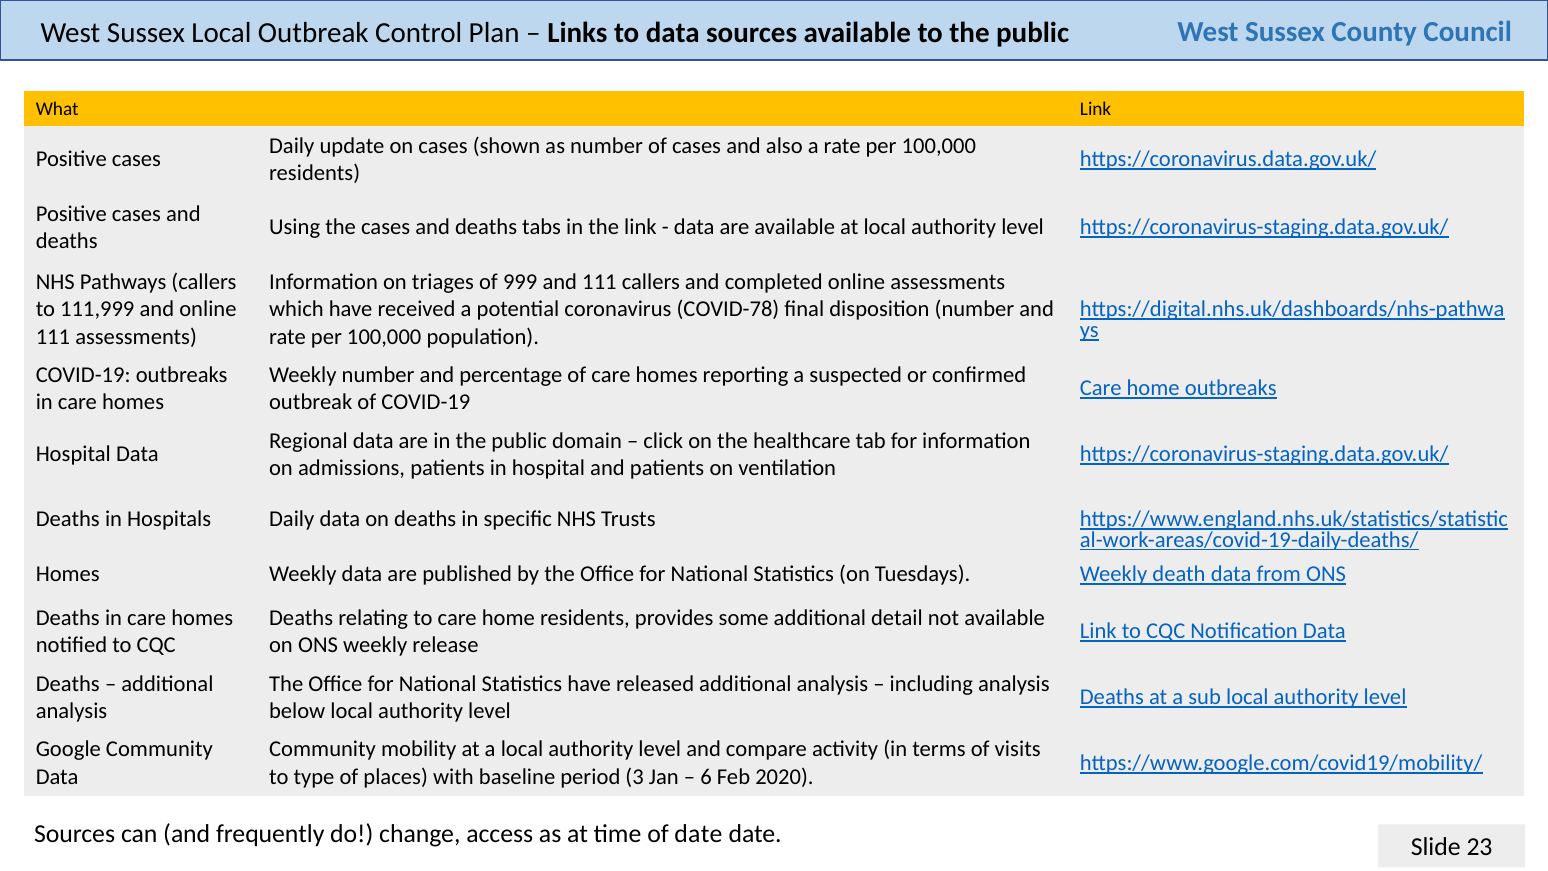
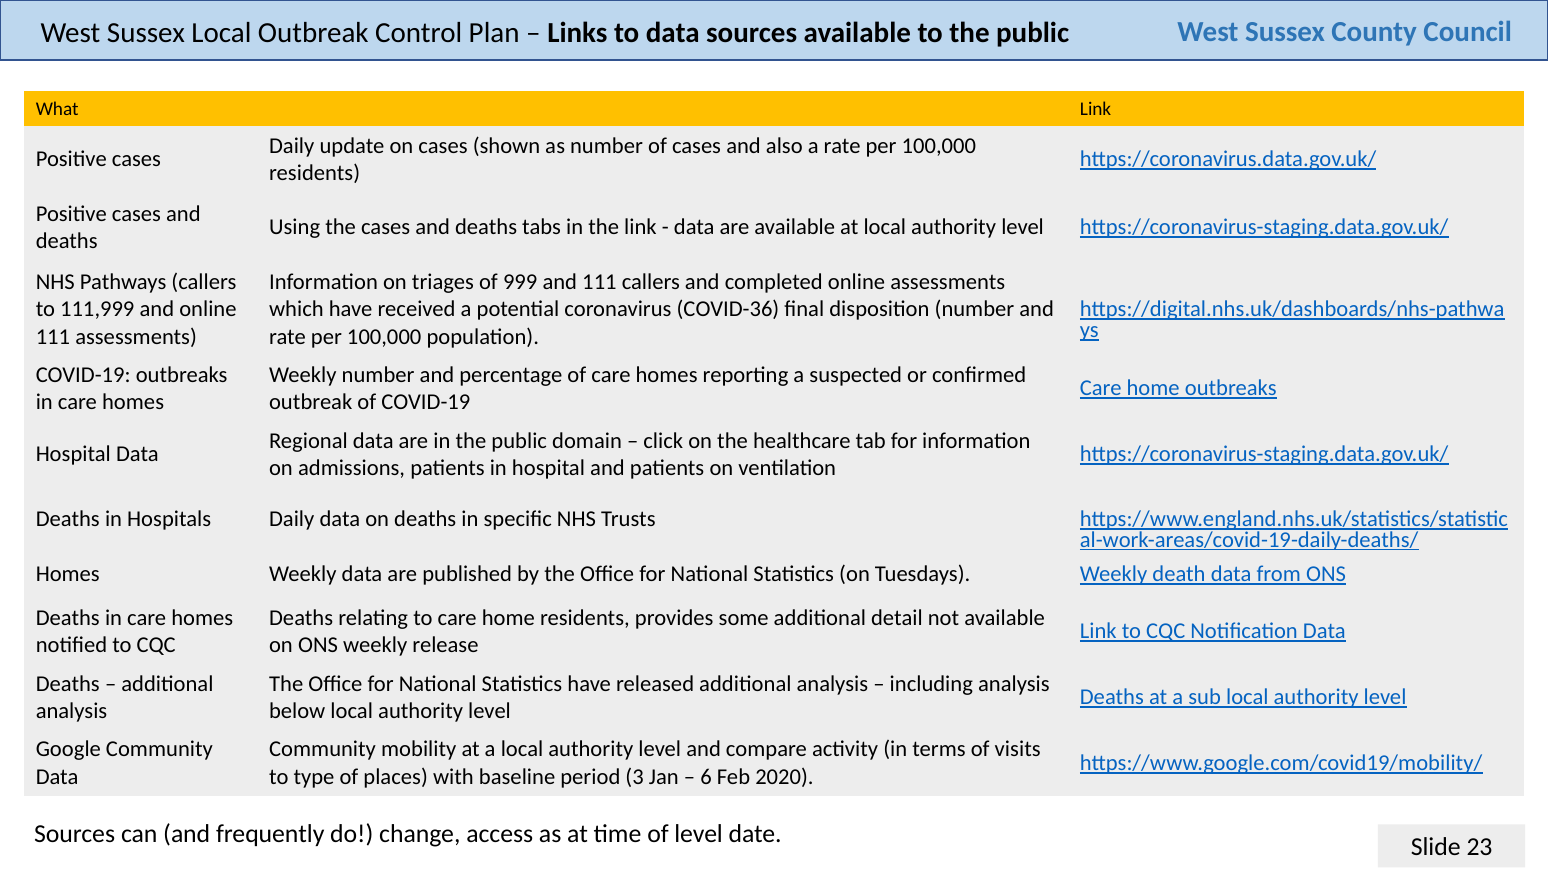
COVID-78: COVID-78 -> COVID-36 (728, 309)
of date: date -> level (699, 834)
